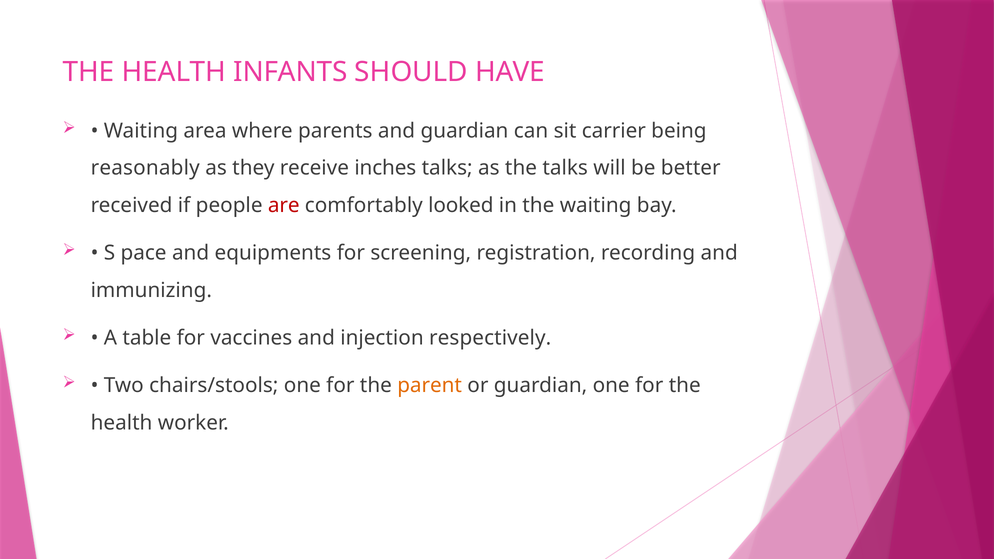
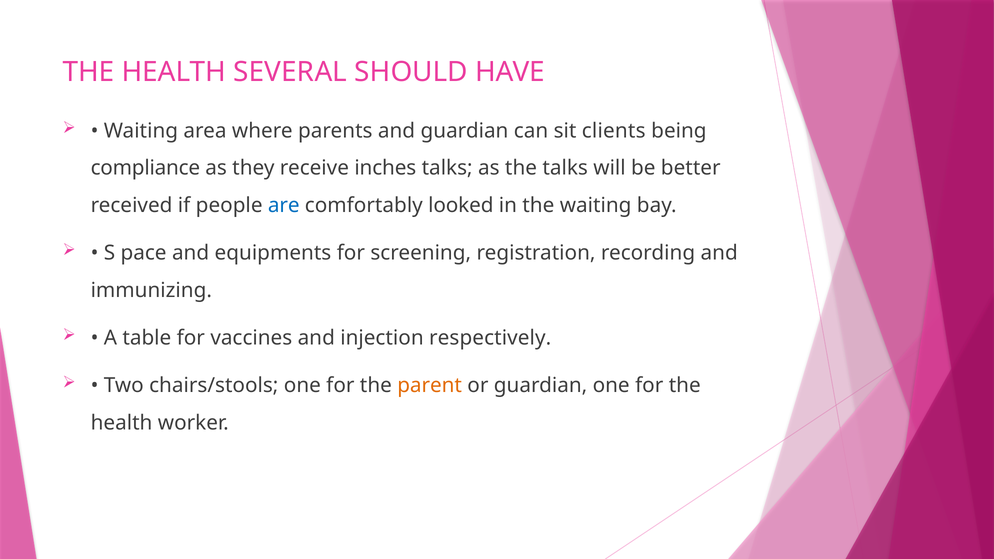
INFANTS: INFANTS -> SEVERAL (290, 72)
carrier: carrier -> clients (614, 131)
reasonably: reasonably -> compliance (145, 168)
are colour: red -> blue (284, 205)
